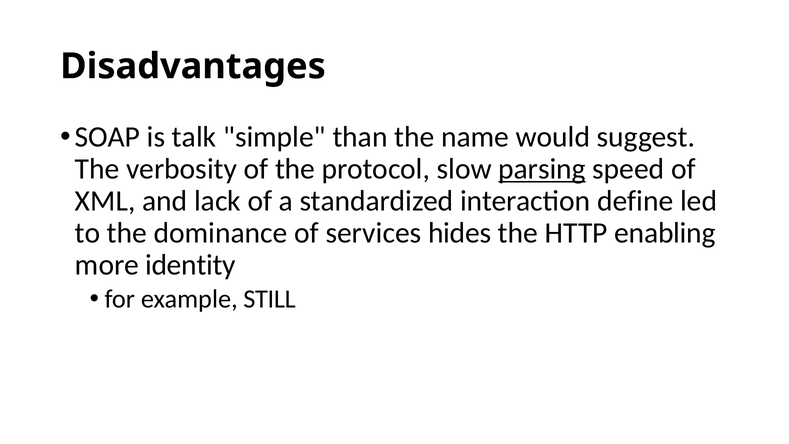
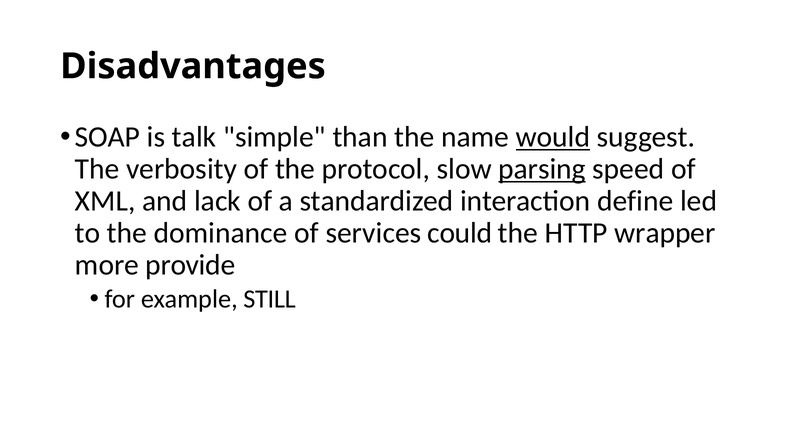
would underline: none -> present (553, 137)
hides: hides -> could (460, 233)
enabling: enabling -> wrapper (665, 233)
identity: identity -> provide (190, 265)
